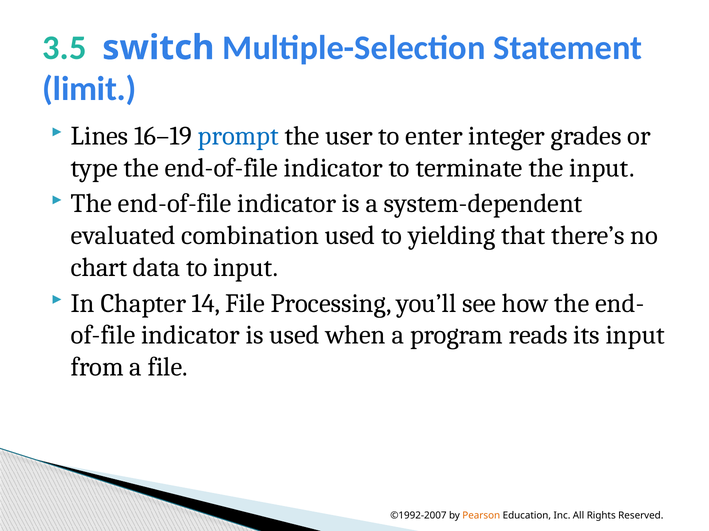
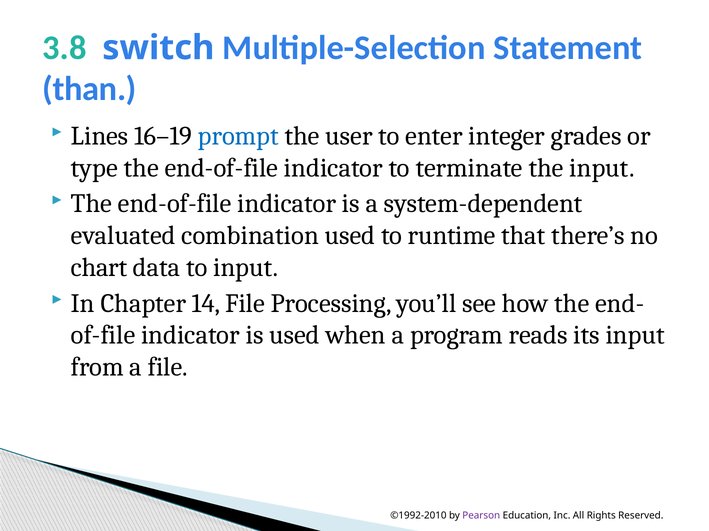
3.5: 3.5 -> 3.8 (64, 48)
limit: limit -> than (89, 89)
yielding: yielding -> runtime (452, 236)
©1992-2007: ©1992-2007 -> ©1992-2010 (418, 516)
Pearson colour: orange -> purple (481, 516)
